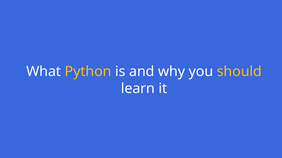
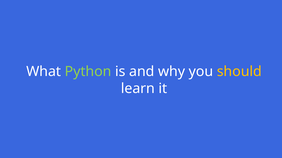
Python colour: yellow -> light green (88, 72)
